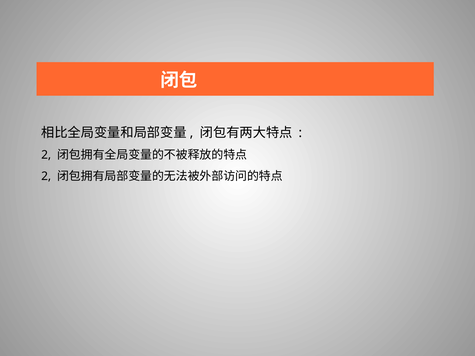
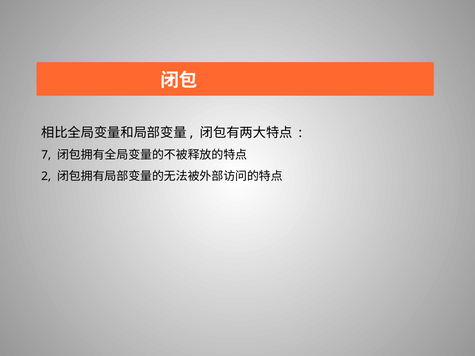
2: 2 -> 7 (46, 155)
